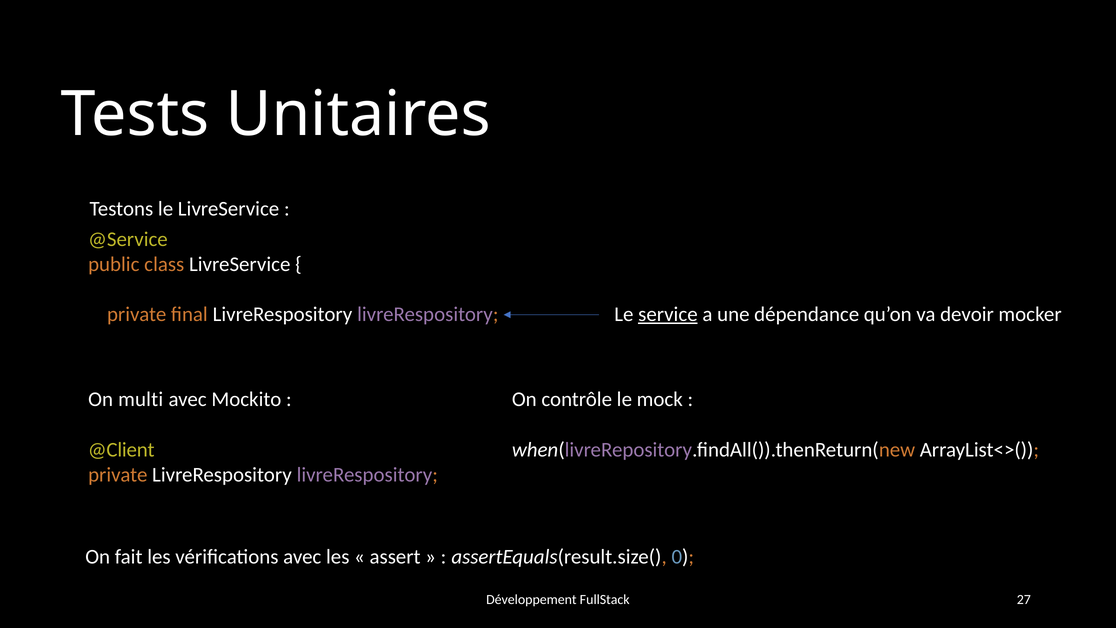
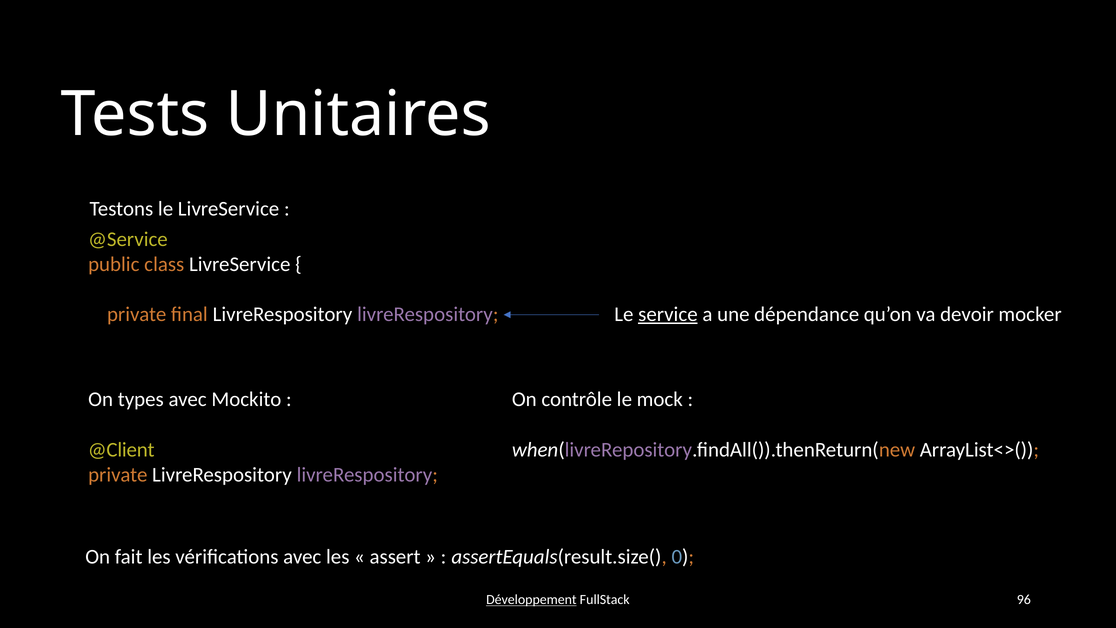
multi: multi -> types (141, 399)
Développement underline: none -> present (531, 599)
27: 27 -> 96 (1024, 599)
